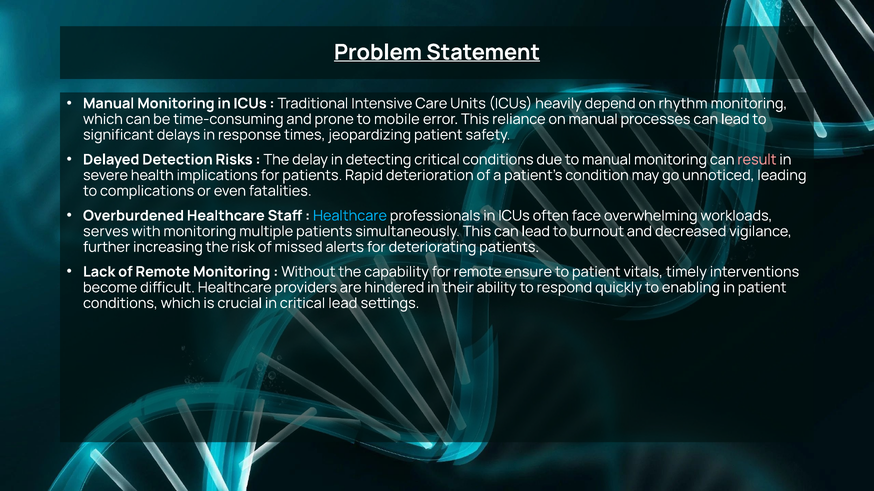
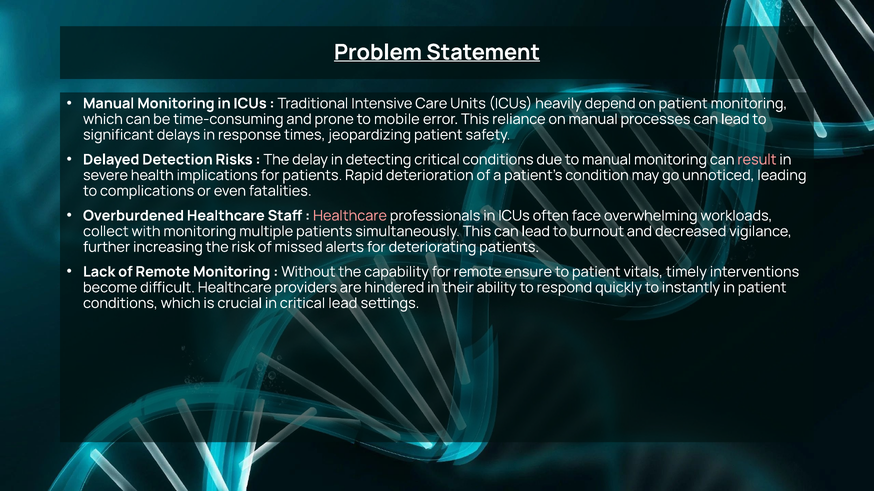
on rhythm: rhythm -> patient (683, 104)
Healthcare colour: light blue -> pink (350, 216)
serves: serves -> collect (106, 232)
enabling: enabling -> instantly (691, 288)
